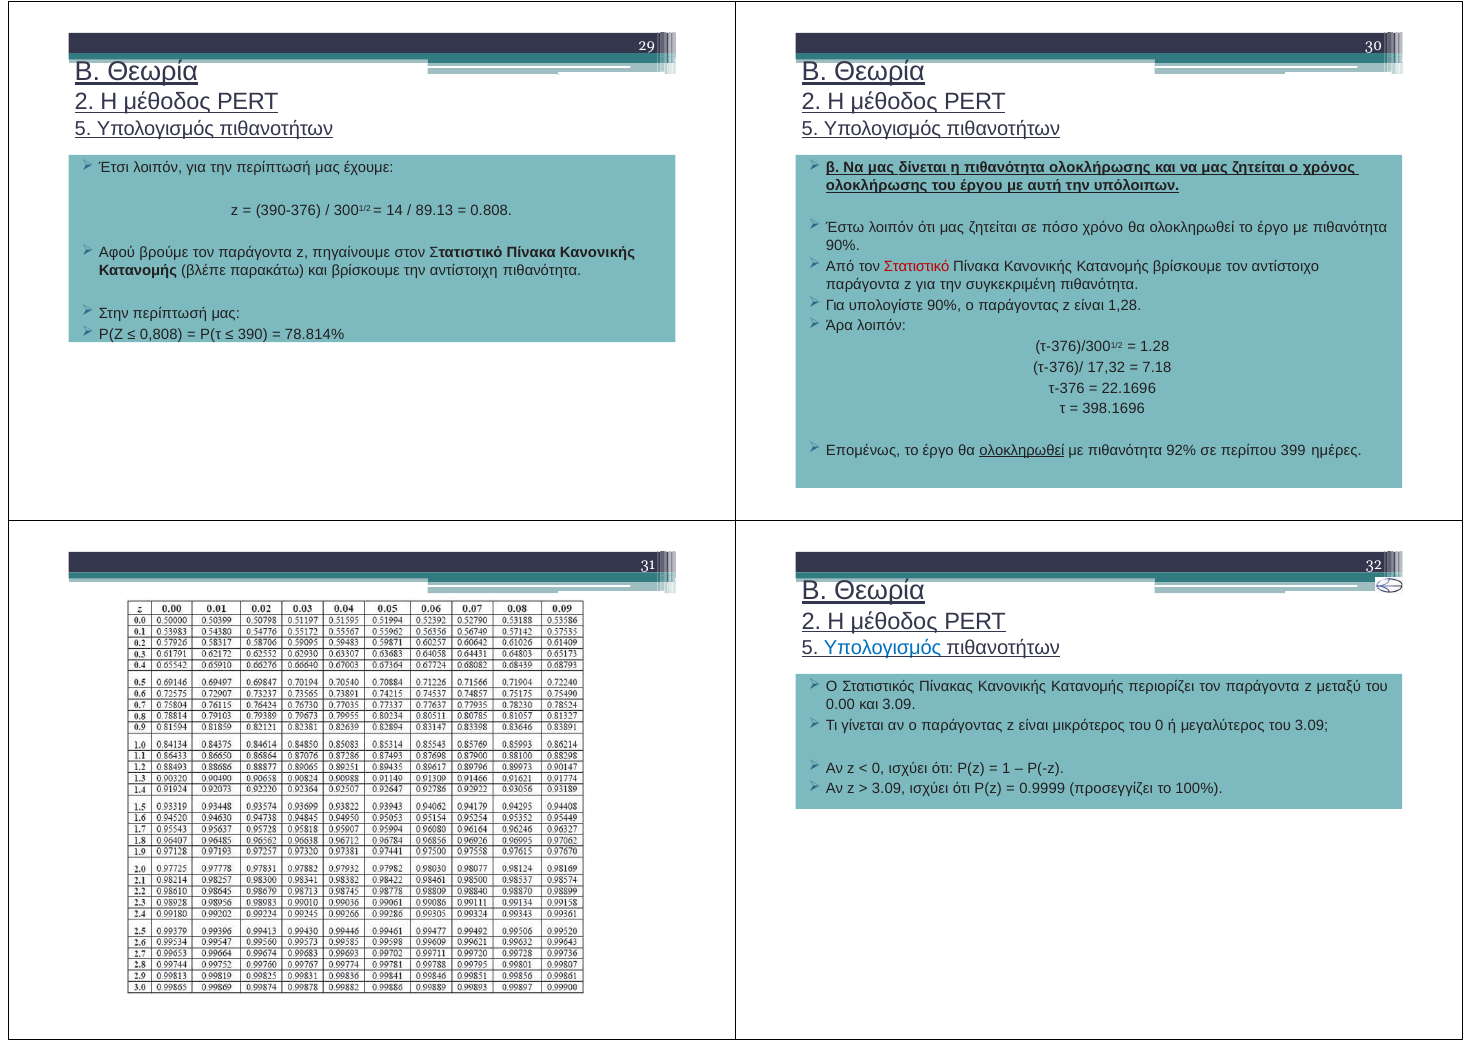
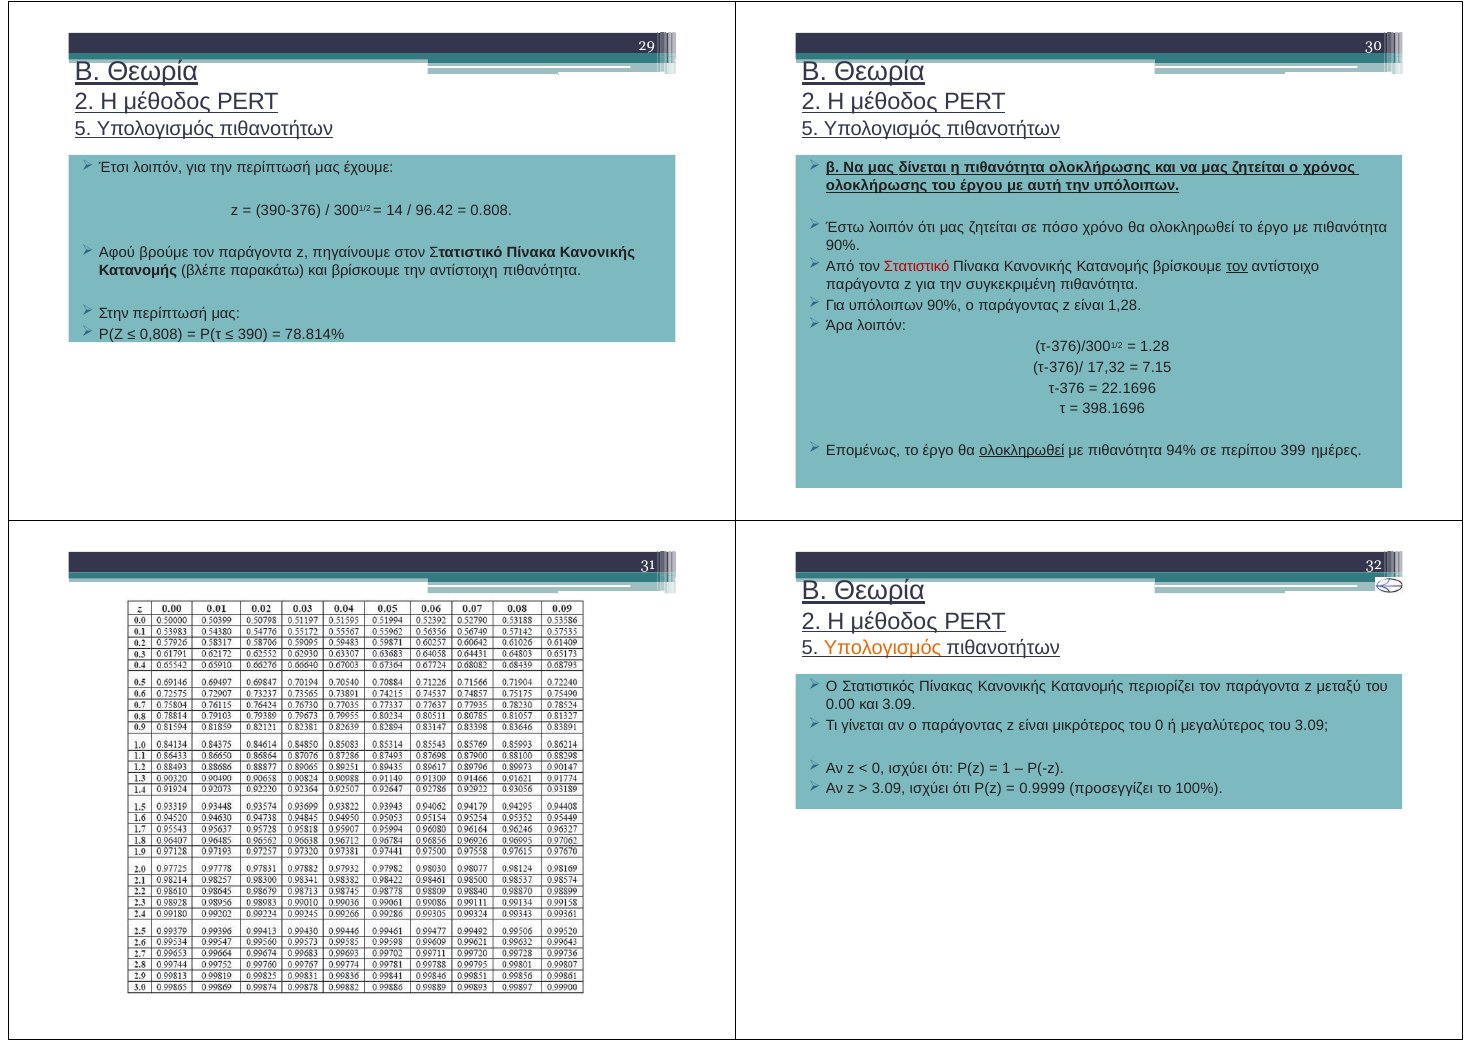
89.13: 89.13 -> 96.42 (434, 210)
τον underline: none -> present (1237, 266)
Για υπολογίστε: υπολογίστε -> υπόλοιπων (886, 305)
7.18: 7.18 -> 7.15 (1157, 367)
92%: 92% -> 94% (1181, 450)
Υπολογισμός colour: blue -> orange (883, 647)
